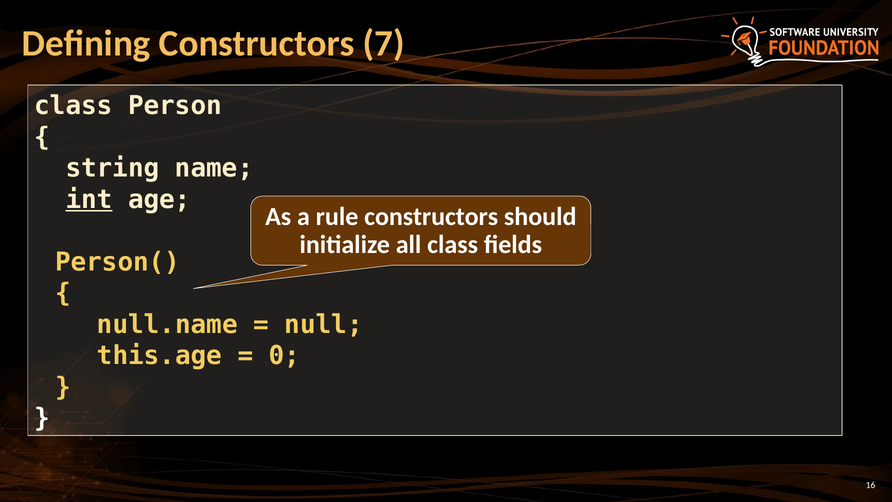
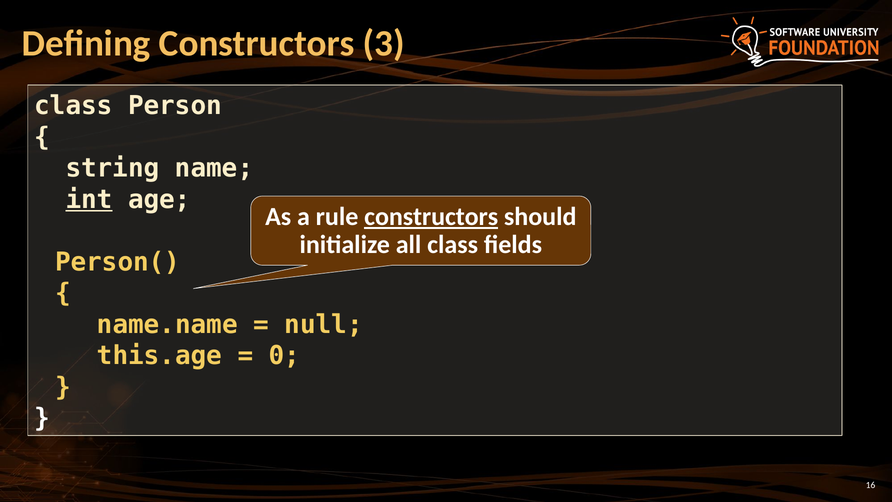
7: 7 -> 3 (384, 43)
constructors underline: none -> present (431, 217)
null.name: null.name -> name.name (167, 324)
